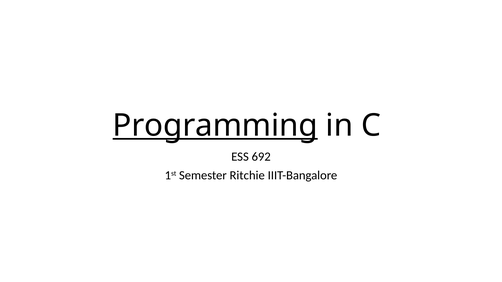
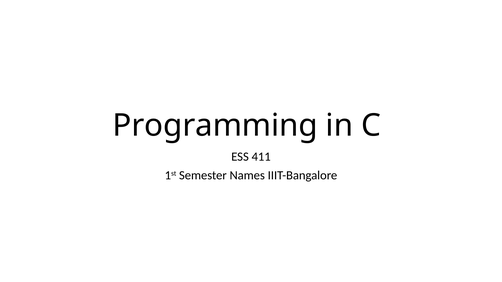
Programming underline: present -> none (215, 125)
692: 692 -> 411 (261, 157)
Ritchie: Ritchie -> Names (247, 176)
